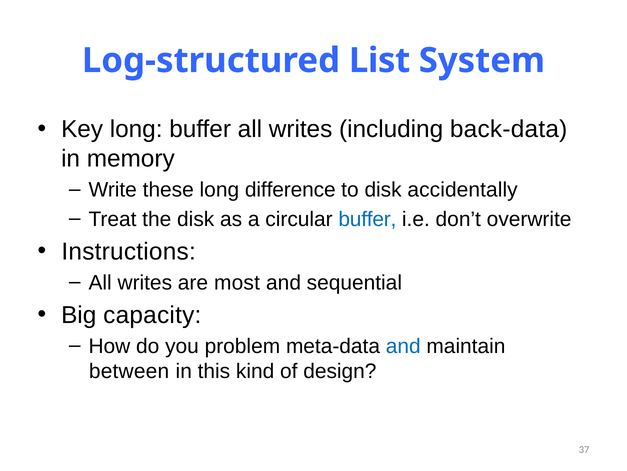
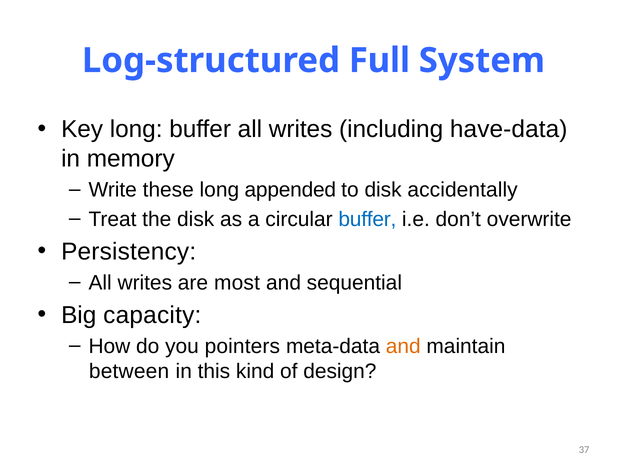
List: List -> Full (380, 60)
back-data: back-data -> have-data (509, 129)
difference: difference -> appended (290, 190)
Instructions: Instructions -> Persistency (129, 251)
problem: problem -> pointers (242, 346)
and colour: blue -> orange (403, 346)
